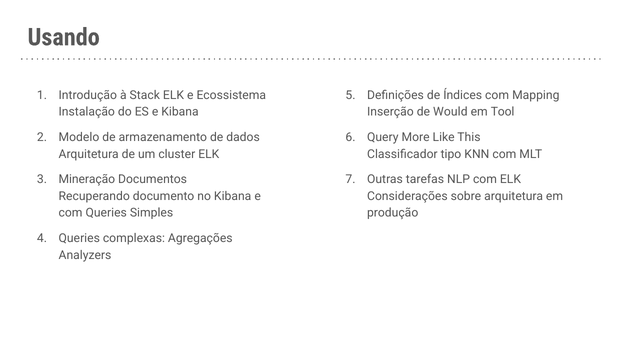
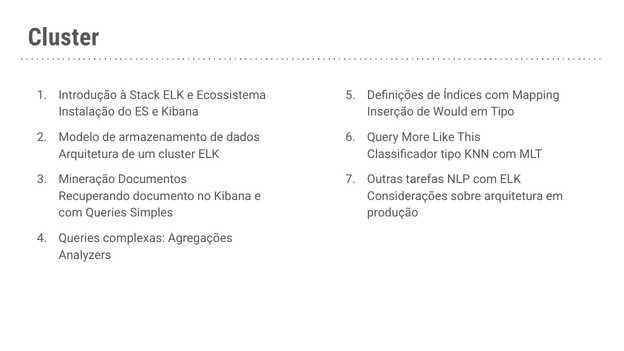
Usando: Usando -> Cluster (64, 37)
em Tool: Tool -> Tipo (503, 112)
